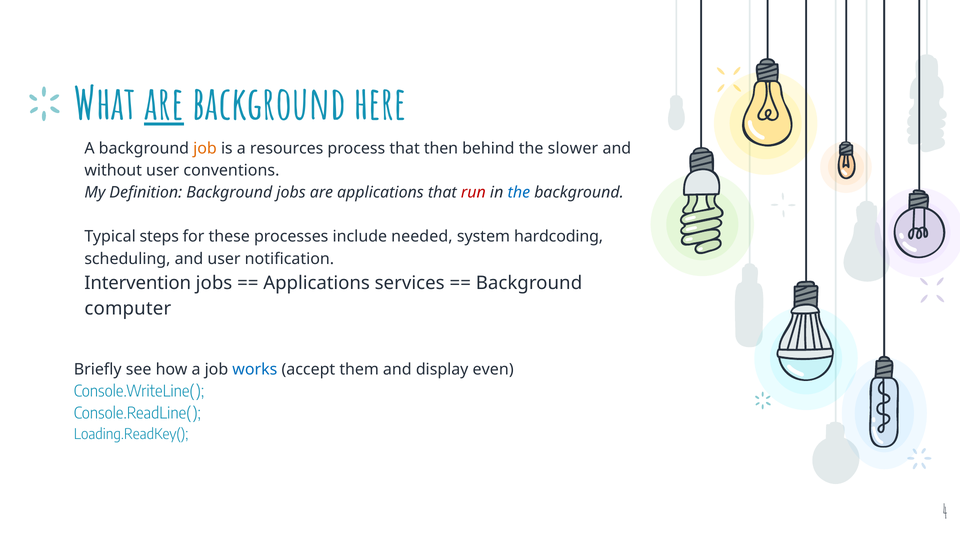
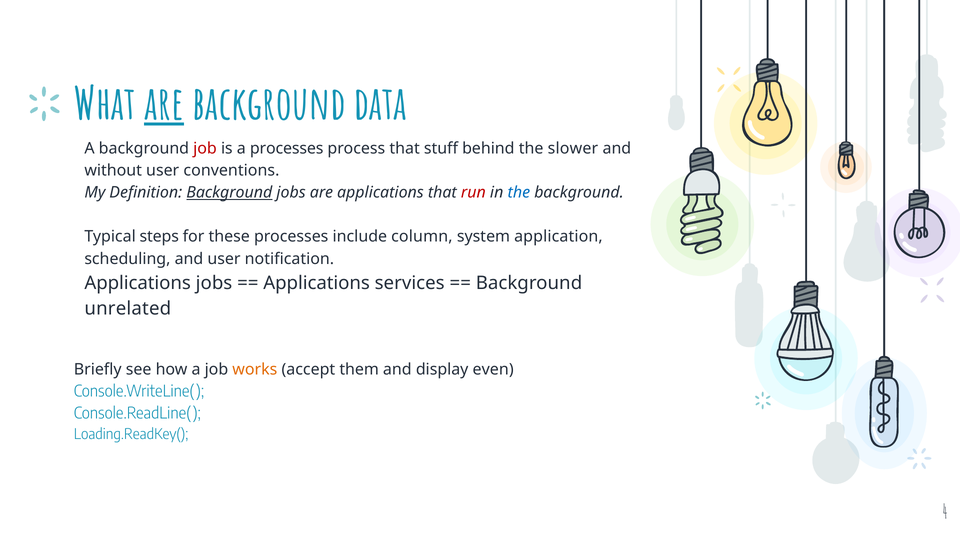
here: here -> data (380, 105)
job colour: orange -> red (205, 148)
a resources: resources -> processes (287, 148)
then: then -> stuff (441, 148)
Background underline: none -> present (229, 193)
needed: needed -> column (422, 237)
hardcoding: hardcoding -> application (558, 237)
Intervention: Intervention -> Applications (138, 283)
computer: computer -> unrelated (128, 309)
works colour: blue -> orange (255, 369)
